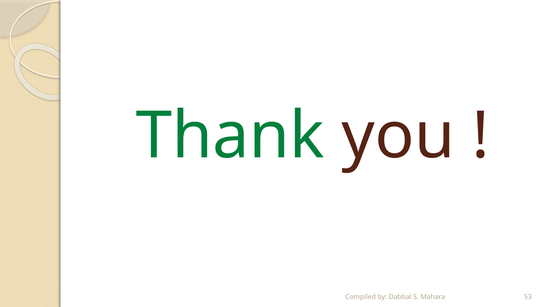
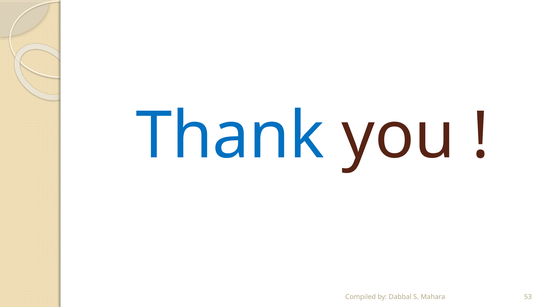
Thank colour: green -> blue (230, 136)
